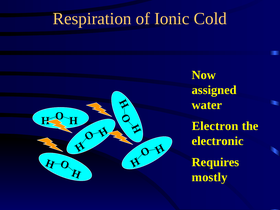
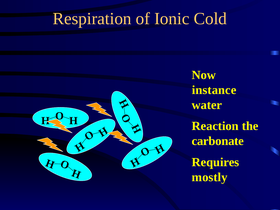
assigned: assigned -> instance (214, 90)
Electron: Electron -> Reaction (215, 126)
electronic: electronic -> carbonate (218, 141)
